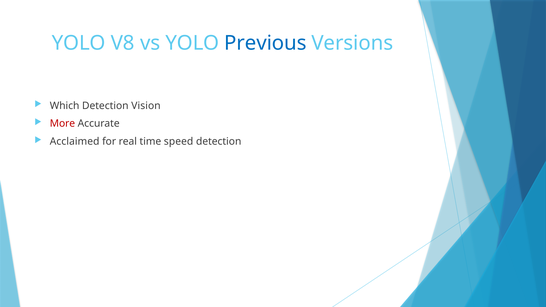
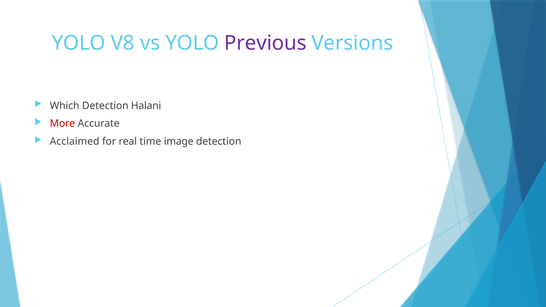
Previous colour: blue -> purple (265, 43)
Vision: Vision -> Halani (146, 106)
speed: speed -> image (179, 142)
